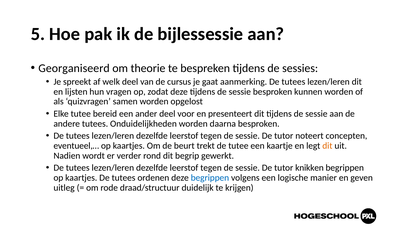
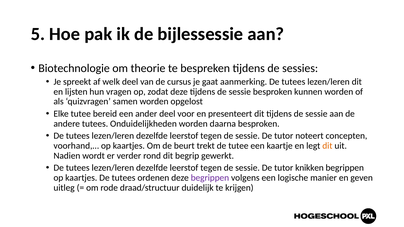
Georganiseerd: Georganiseerd -> Biotechnologie (74, 68)
eventueel,…: eventueel,… -> voorhand,… (76, 146)
begrippen colour: blue -> purple (210, 178)
